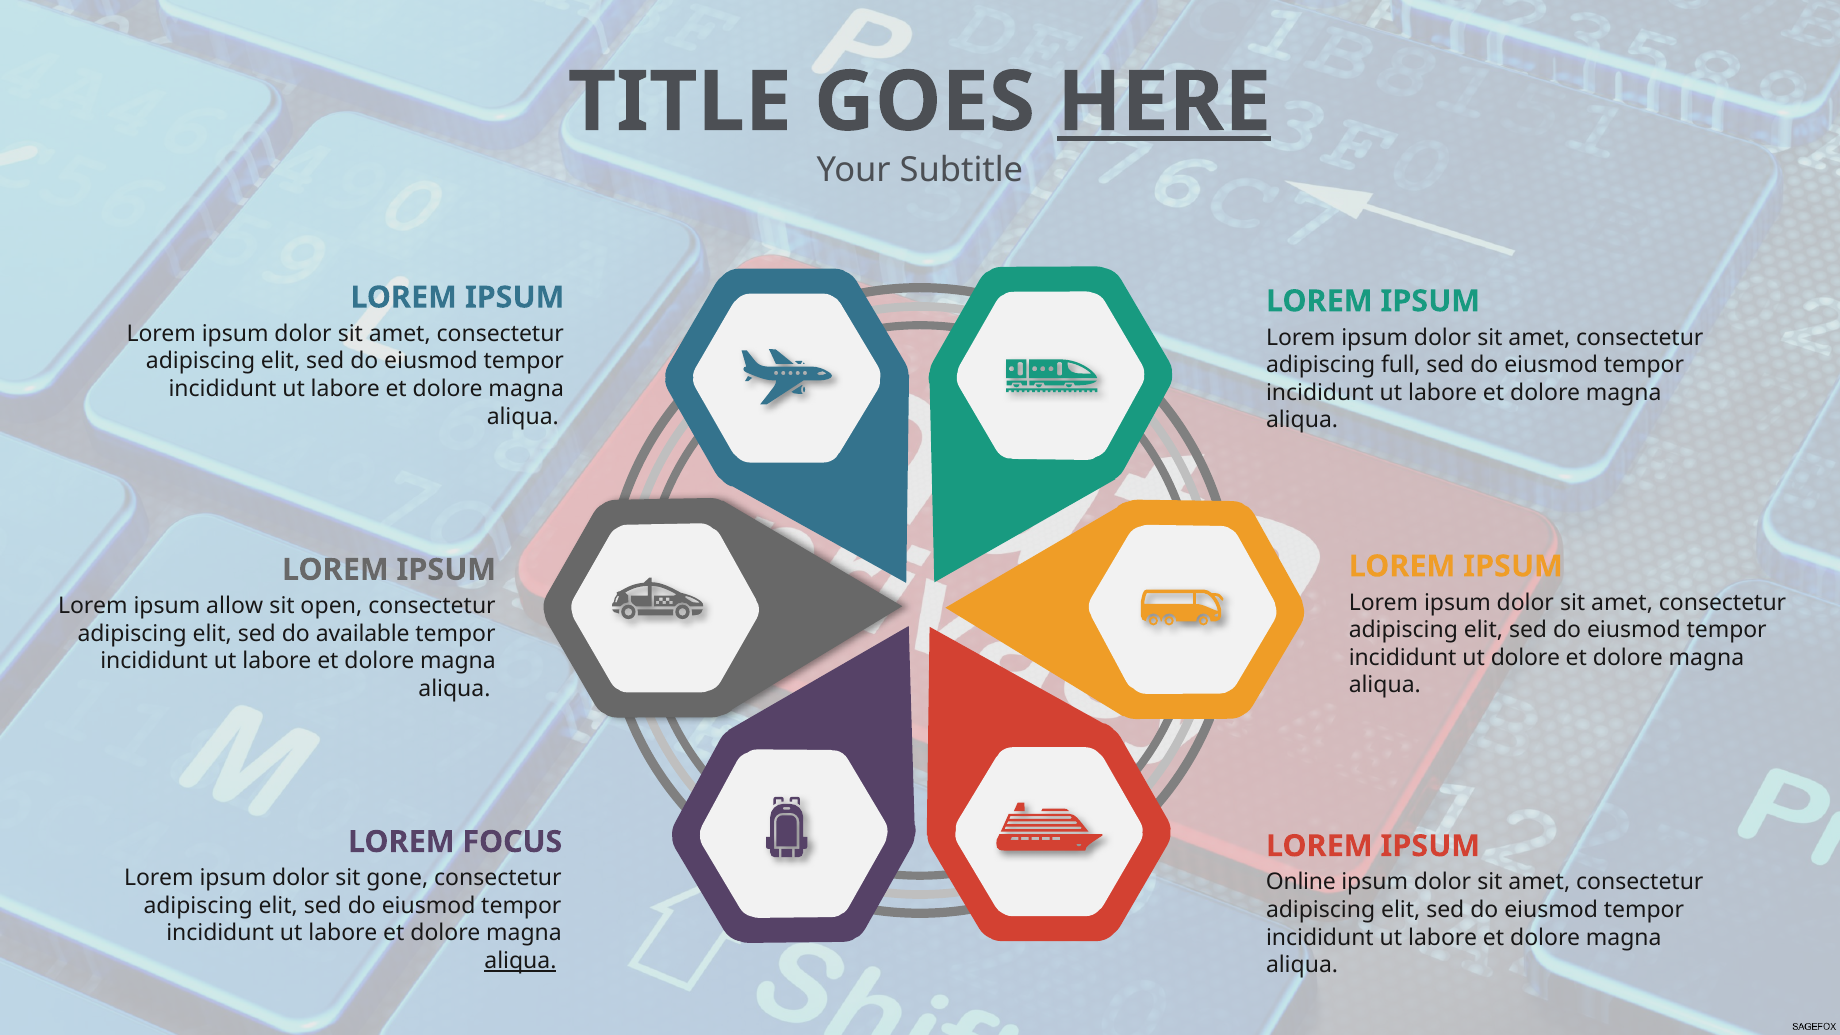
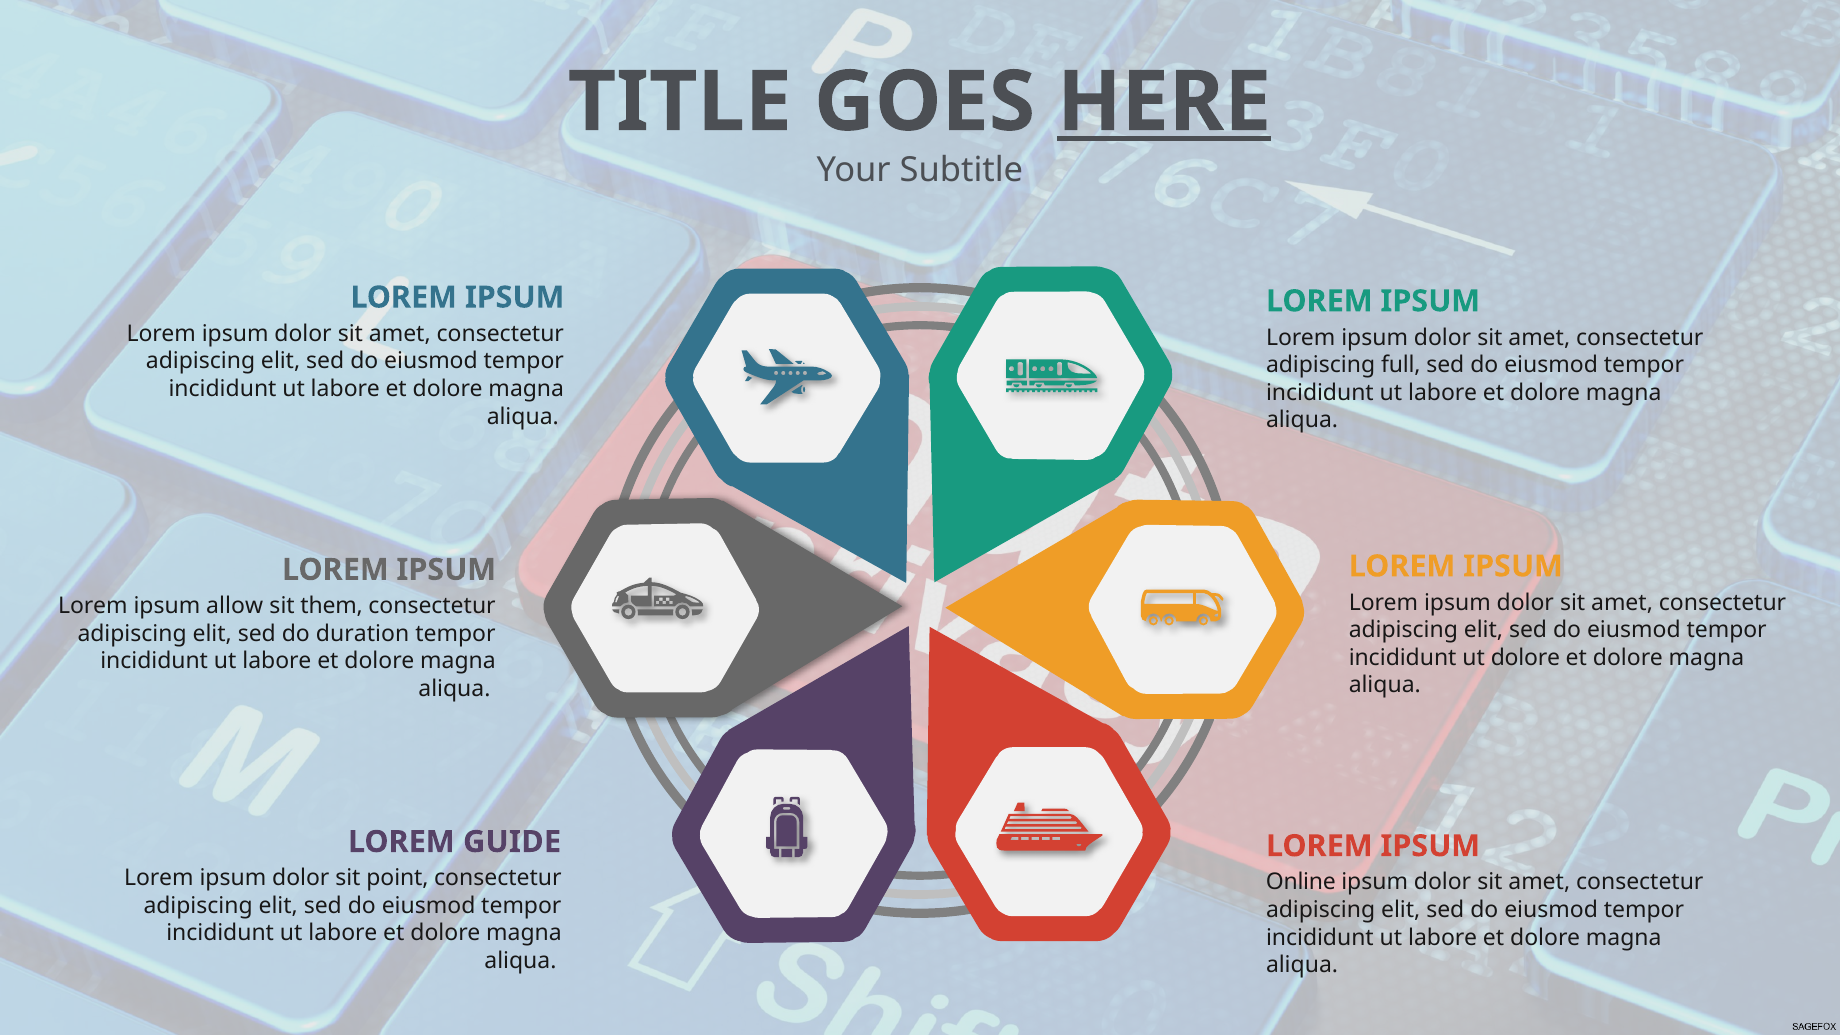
open: open -> them (332, 606)
available: available -> duration (363, 634)
FOCUS: FOCUS -> GUIDE (512, 842)
gone: gone -> point (397, 878)
aliqua underline: present -> none (520, 961)
